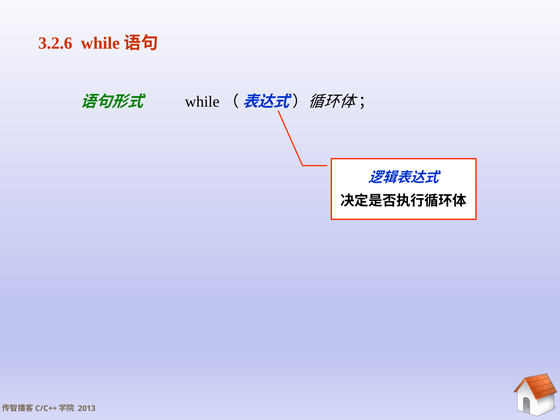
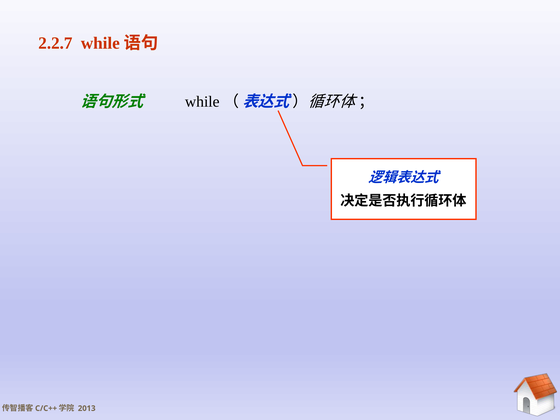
3.2.6: 3.2.6 -> 2.2.7 (55, 43)
